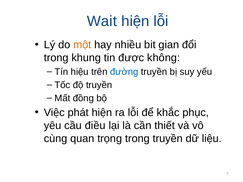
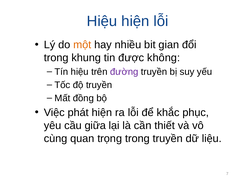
Wait: Wait -> Hiệu (102, 21)
đường colour: blue -> purple (124, 72)
điều: điều -> giữa (95, 126)
